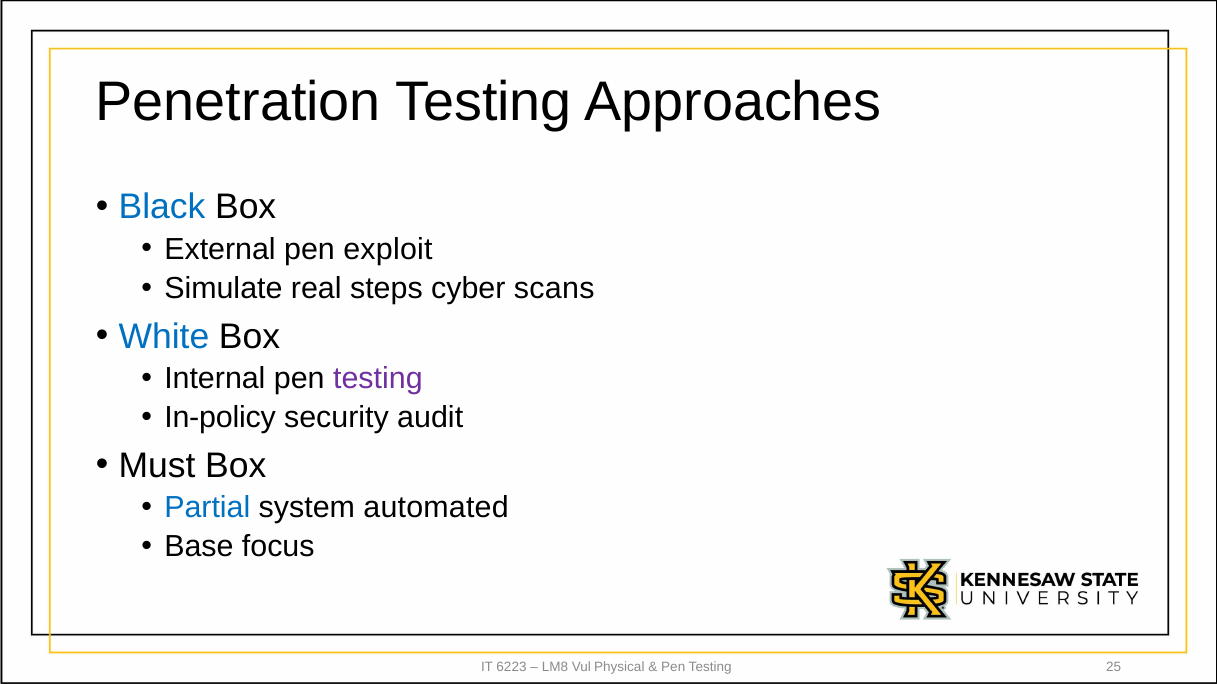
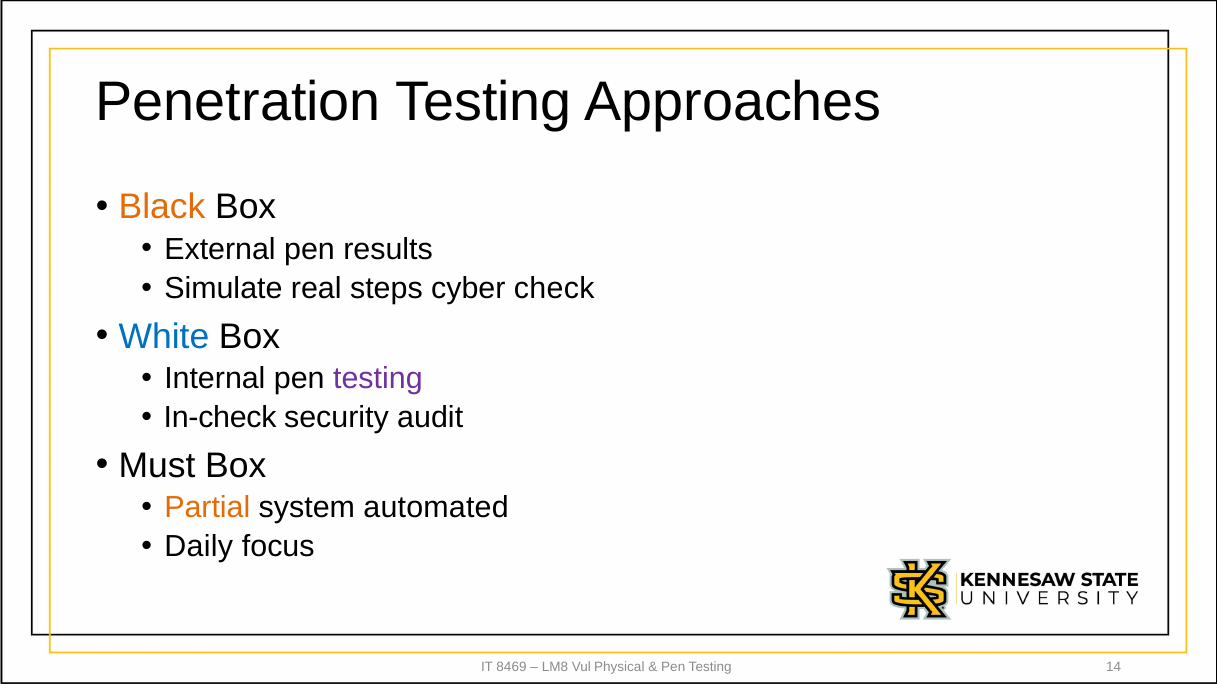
Black colour: blue -> orange (162, 207)
exploit: exploit -> results (388, 249)
scans: scans -> check (554, 288)
In-policy: In-policy -> In-check (220, 418)
Partial colour: blue -> orange (207, 508)
Base: Base -> Daily (199, 547)
6223: 6223 -> 8469 (512, 667)
25: 25 -> 14 (1114, 667)
